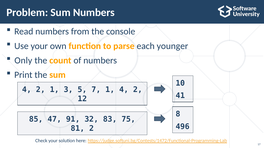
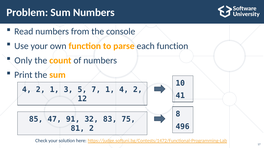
each younger: younger -> function (172, 46)
